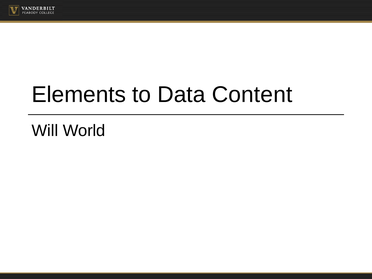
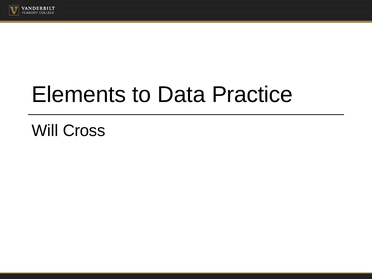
Content: Content -> Practice (252, 95)
World: World -> Cross (84, 131)
